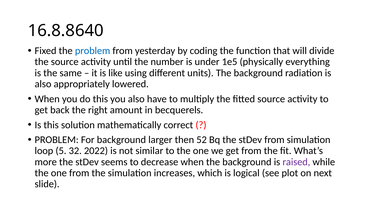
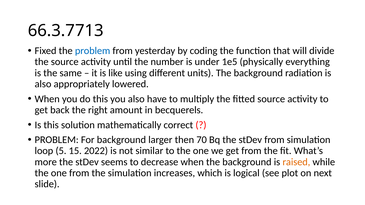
16.8.8640: 16.8.8640 -> 66.3.7713 (66, 31)
52: 52 -> 70 (202, 140)
32: 32 -> 15 (75, 151)
raised colour: purple -> orange (296, 162)
